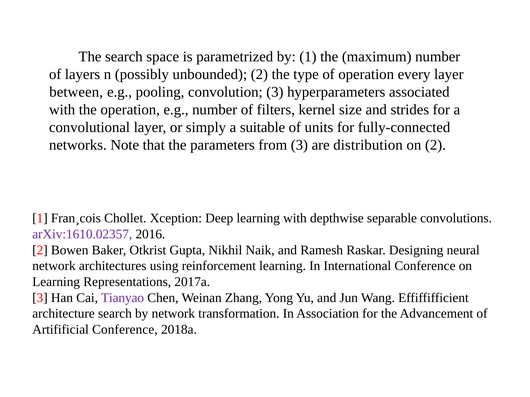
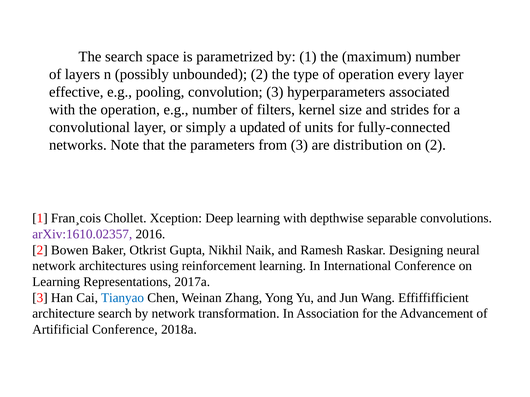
between: between -> effective (76, 92)
suitable: suitable -> updated (263, 127)
Tianyao colour: purple -> blue (123, 298)
